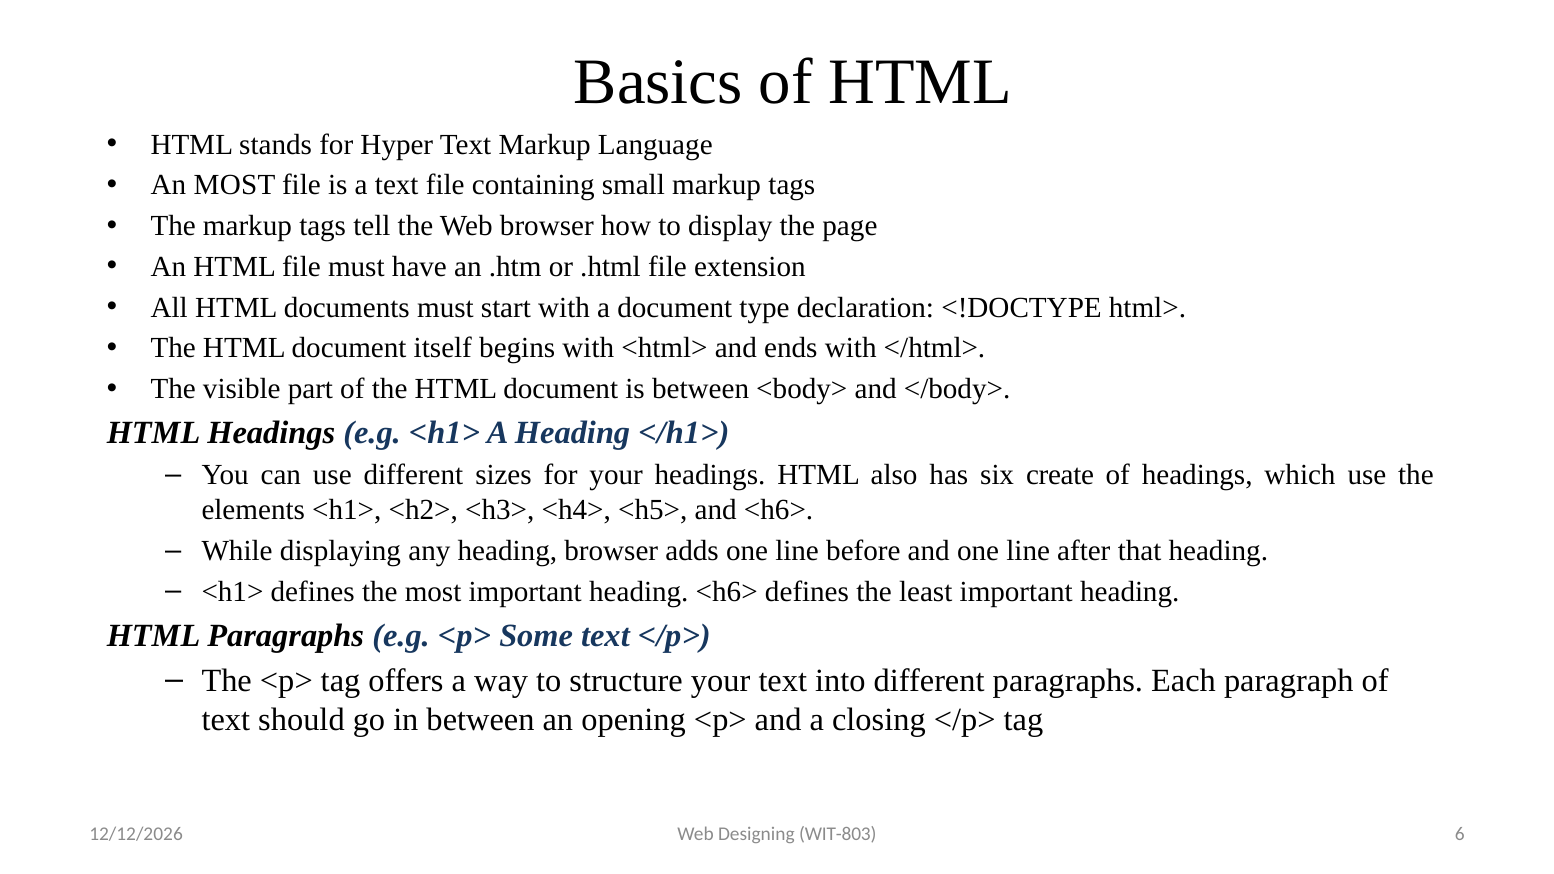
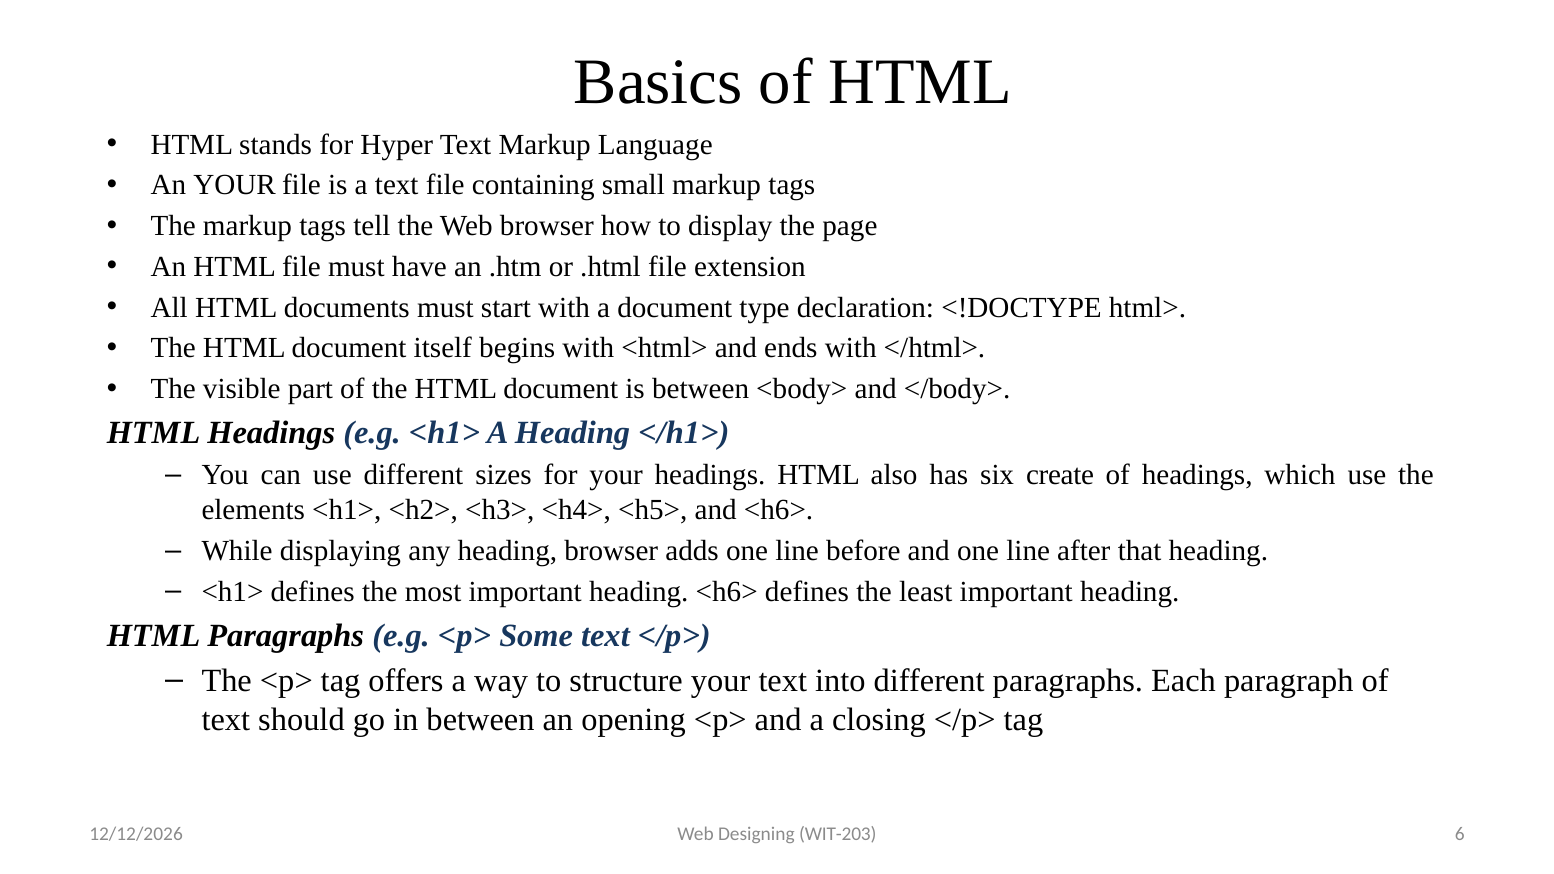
An MOST: MOST -> YOUR (235, 185)
WIT-803: WIT-803 -> WIT-203 (838, 835)
